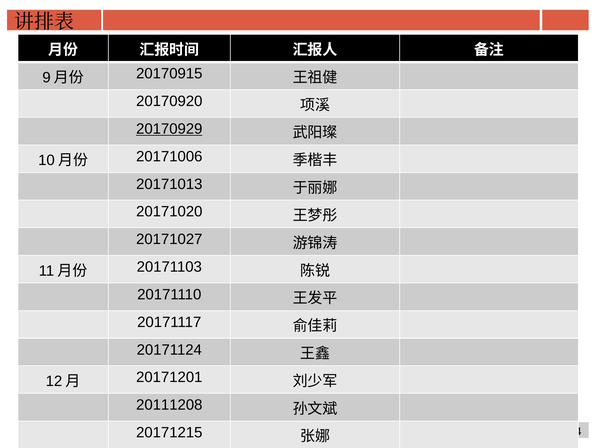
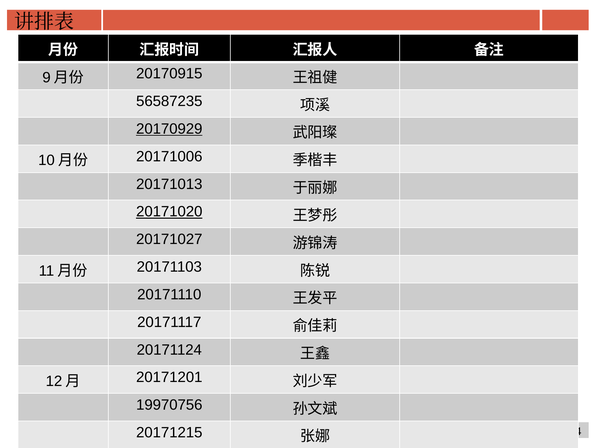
20170920: 20170920 -> 56587235 (169, 101)
20171020 underline: none -> present (169, 212)
20111208: 20111208 -> 19970756 (169, 405)
